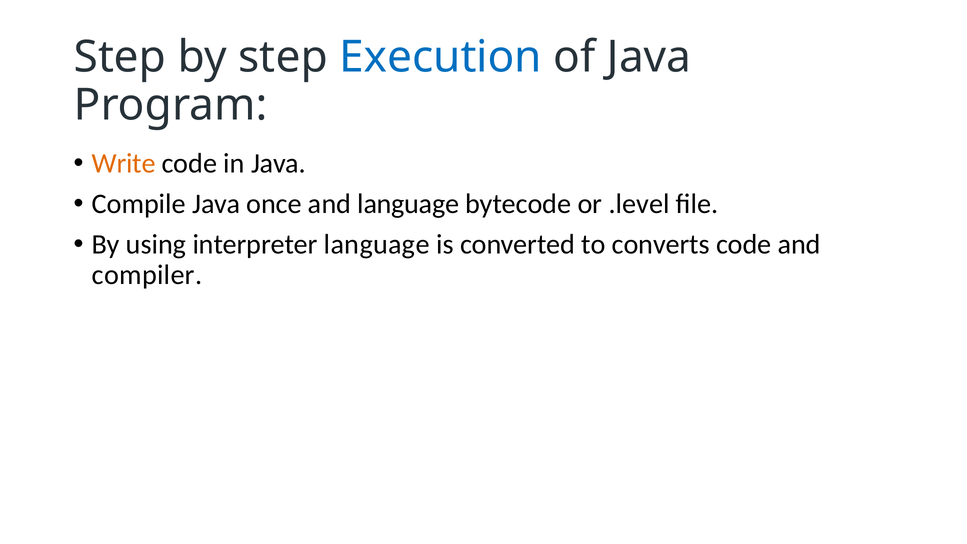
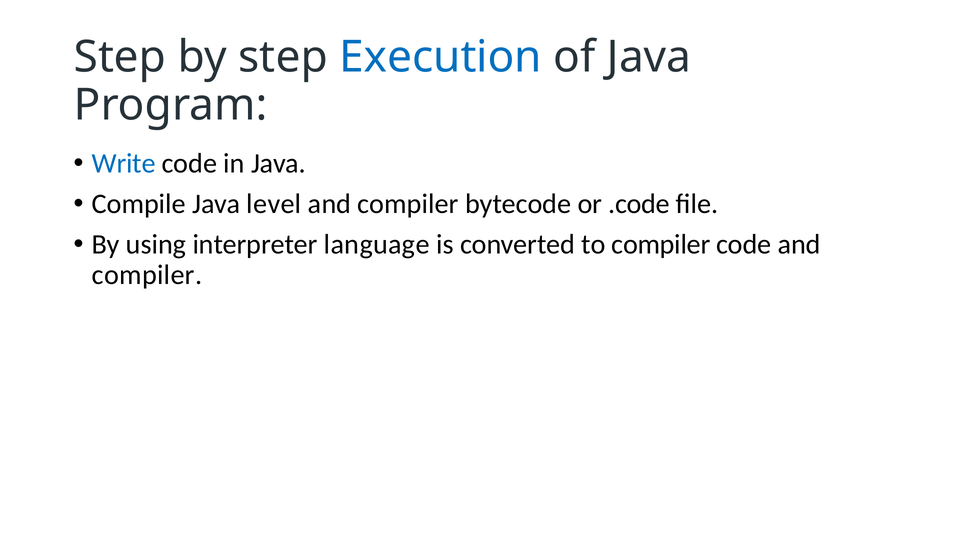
Write colour: orange -> blue (124, 163)
once: once -> level (274, 204)
language: language -> compiler (408, 204)
.level: .level -> .code (639, 204)
to converts: converts -> compiler (661, 245)
